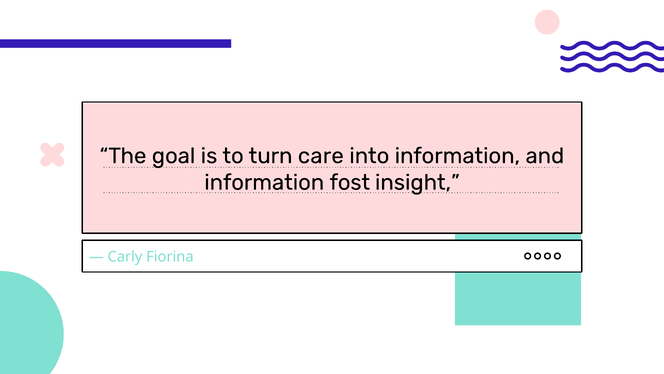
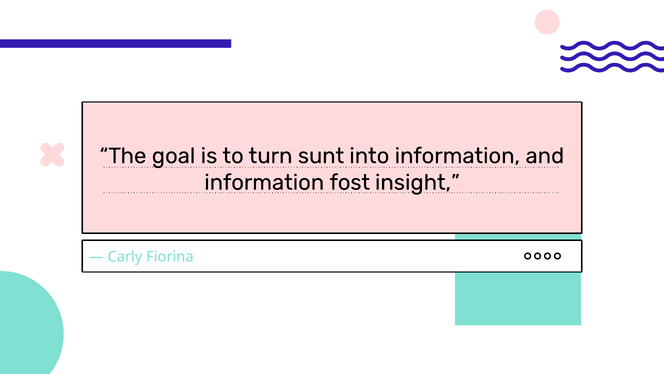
care: care -> sunt (321, 156)
